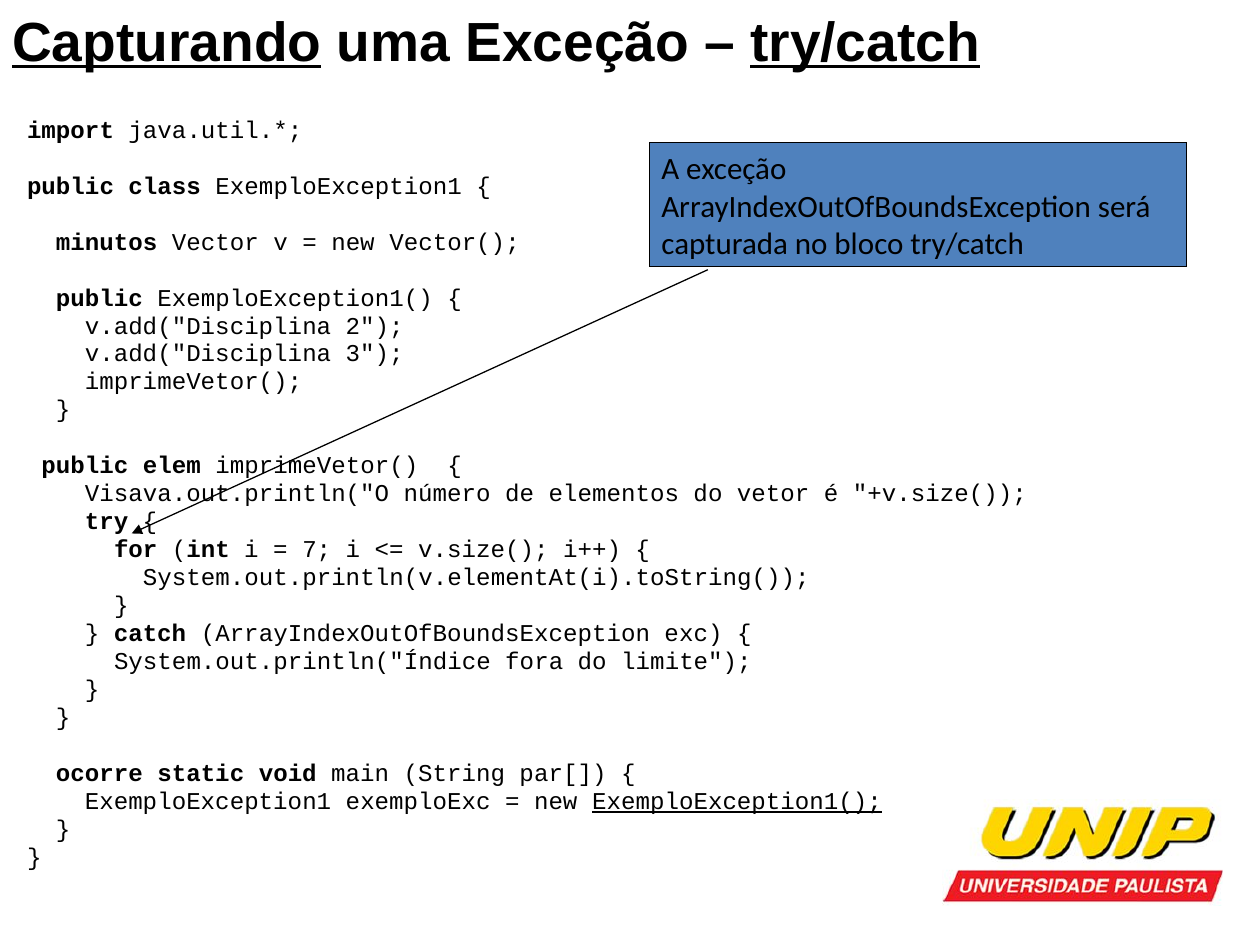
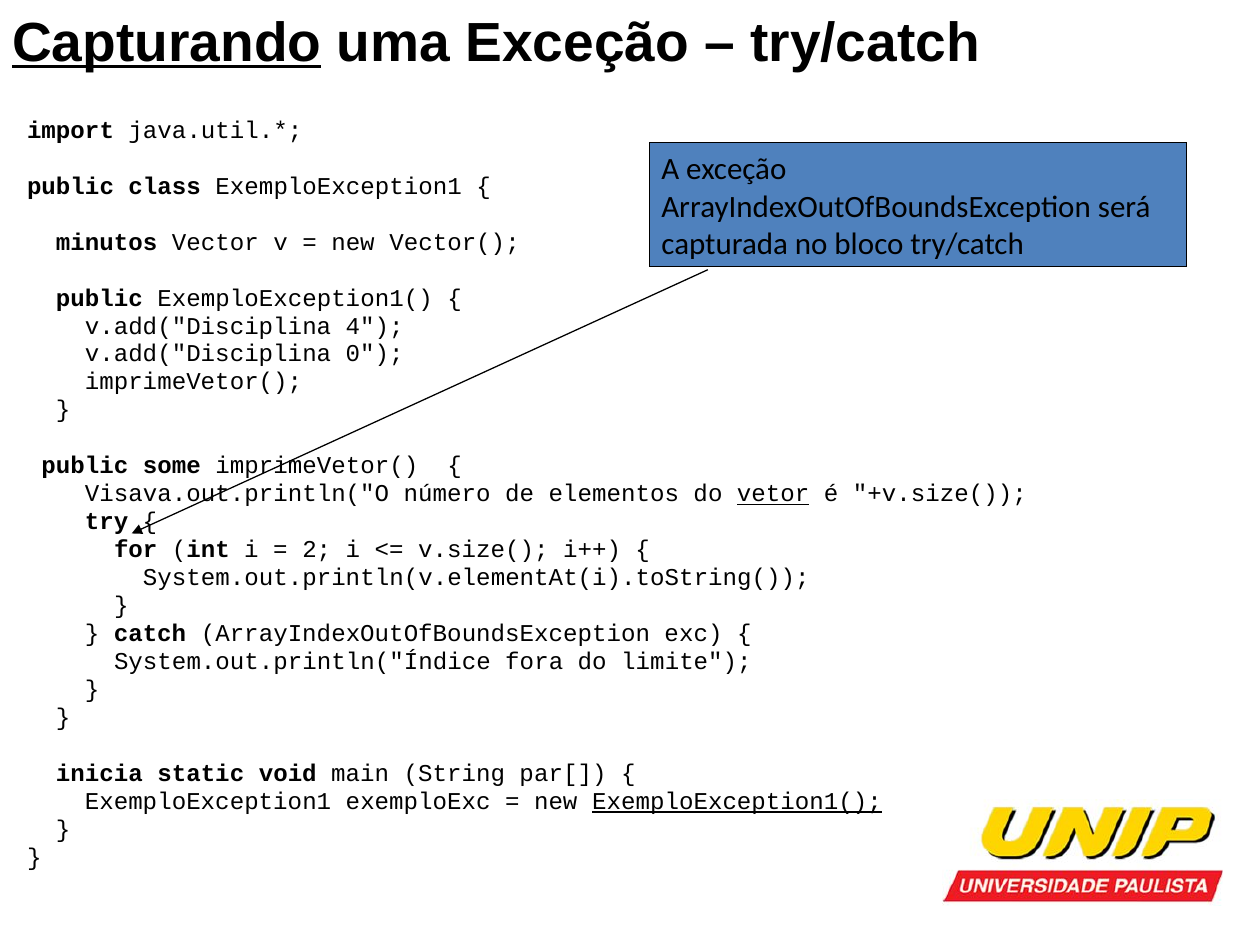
try/catch underline: present -> none (865, 43)
2: 2 -> 4 (375, 326)
3: 3 -> 0 (375, 354)
elem: elem -> some (172, 466)
vetor underline: none -> present (773, 494)
7: 7 -> 2 (317, 550)
ocorre: ocorre -> inicia (99, 774)
